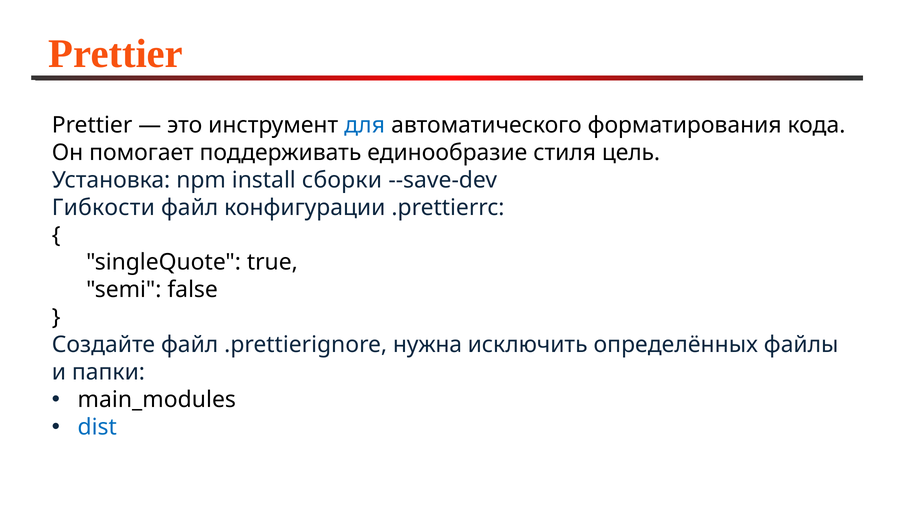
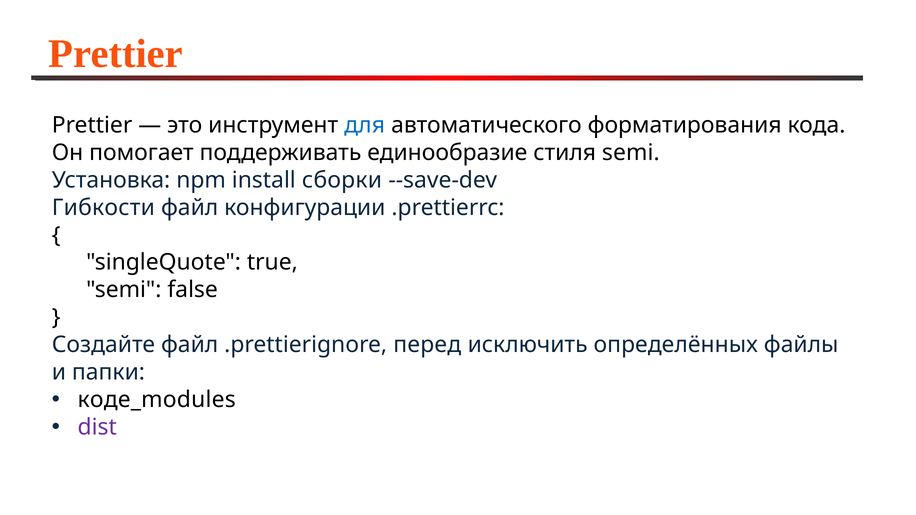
стиля цель: цель -> semi (631, 153)
нужна: нужна -> перед (427, 345)
main_modules: main_modules -> коде_modules (157, 400)
dist colour: blue -> purple (97, 427)
